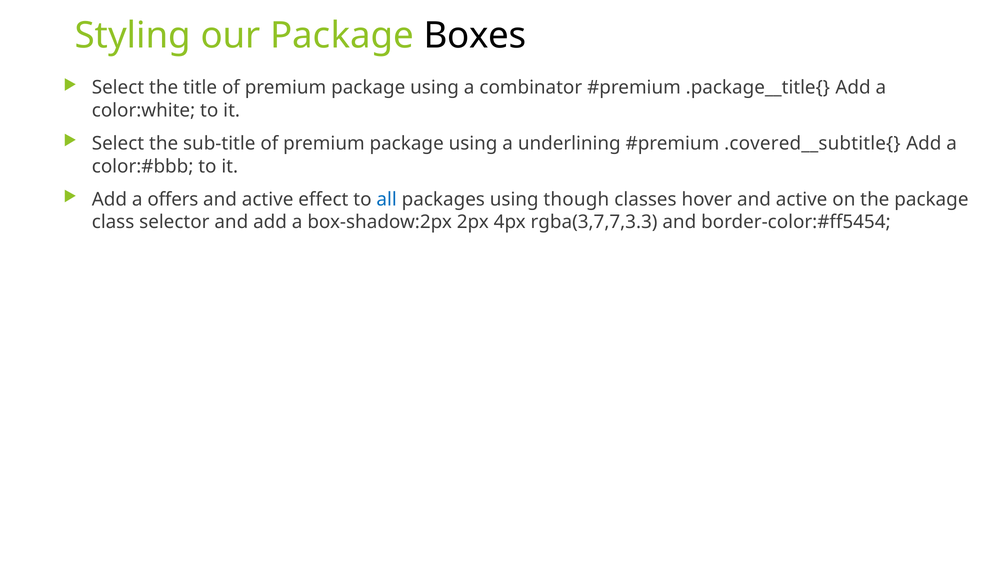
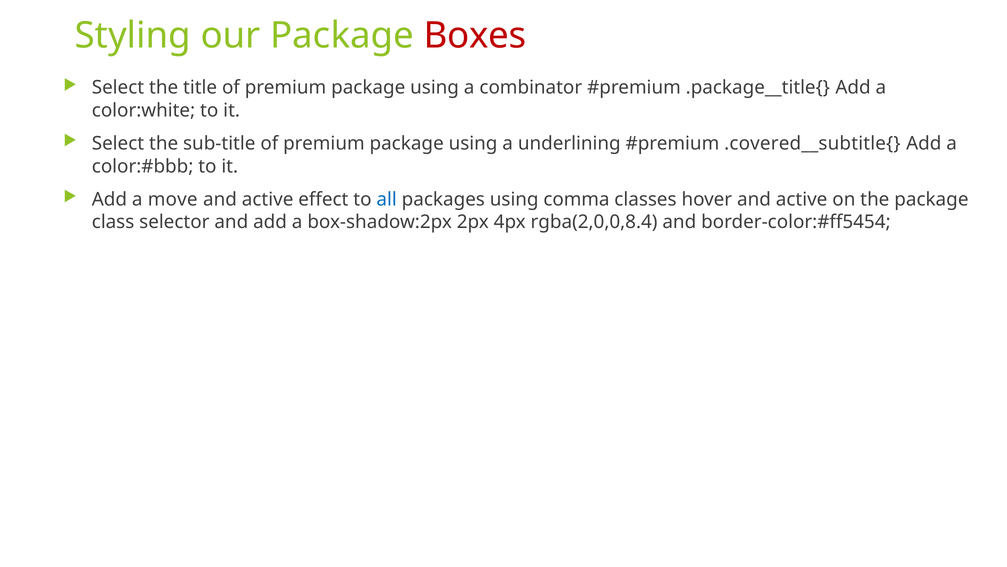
Boxes colour: black -> red (475, 36)
offers: offers -> move (173, 199)
though: though -> comma (577, 199)
rgba(3,7,7,3.3: rgba(3,7,7,3.3 -> rgba(2,0,0,8.4 (594, 222)
